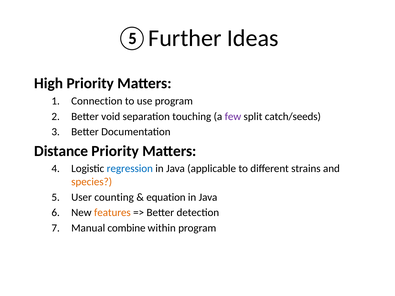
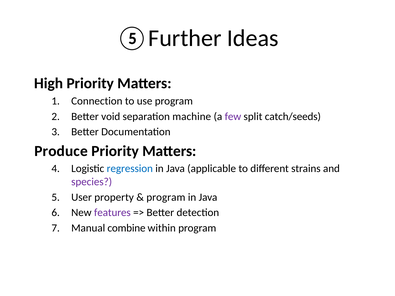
touching: touching -> machine (192, 117)
Distance: Distance -> Produce (61, 151)
species colour: orange -> purple (92, 182)
counting: counting -> property (114, 197)
equation: equation -> program (166, 197)
features colour: orange -> purple (112, 213)
